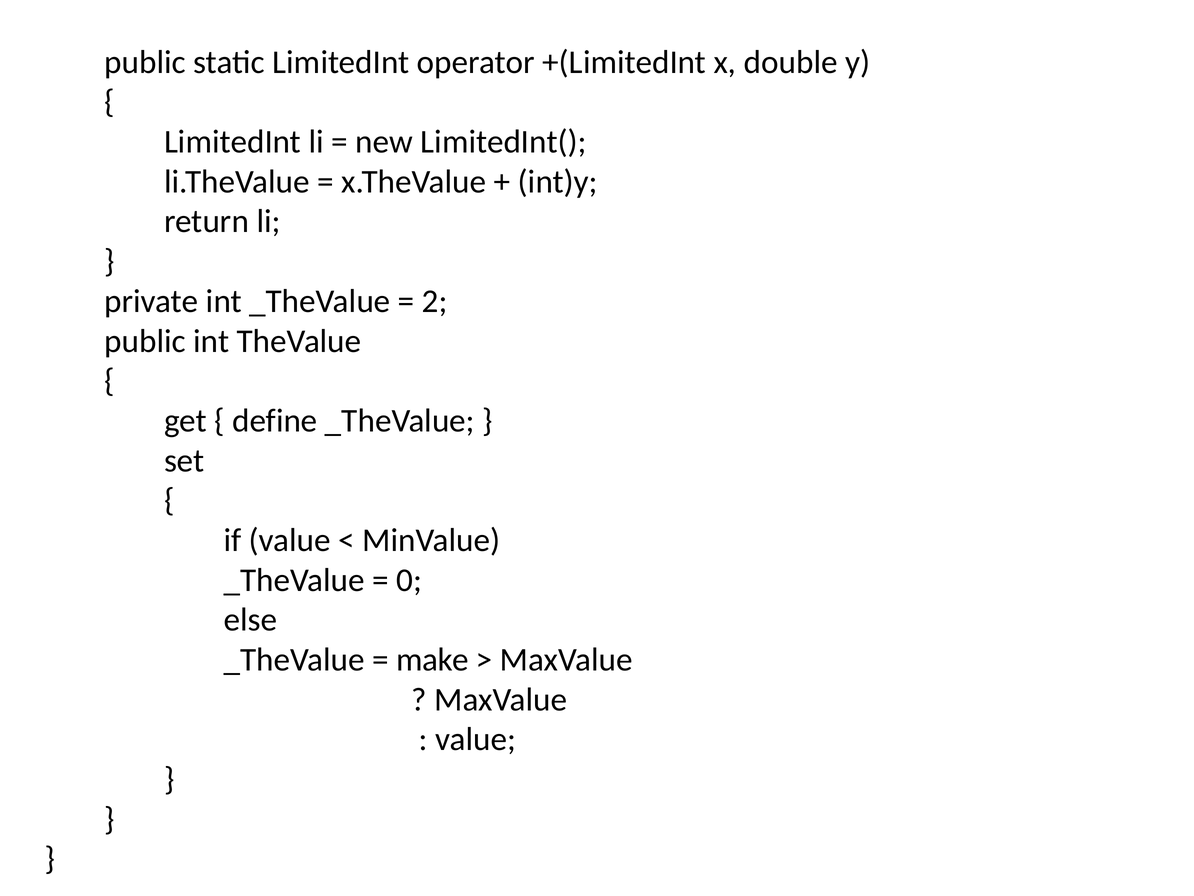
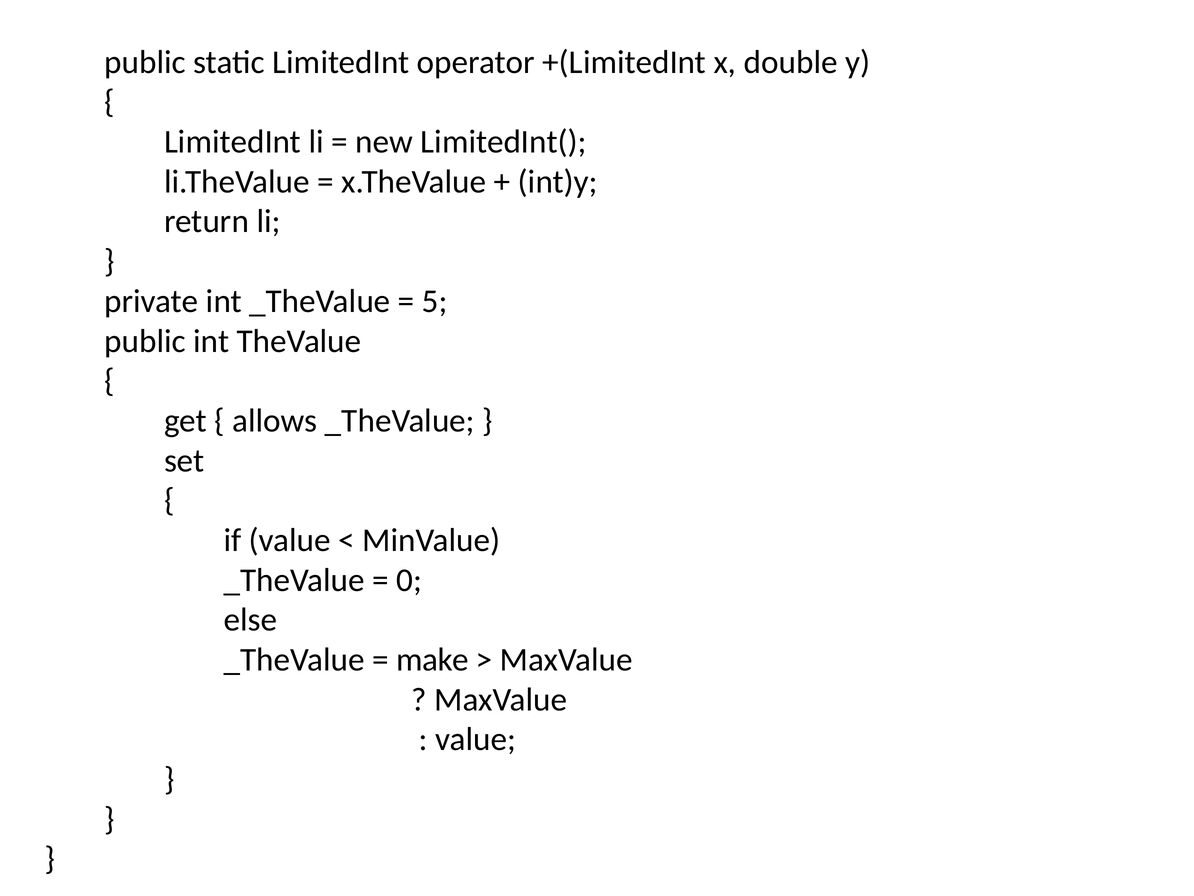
2: 2 -> 5 (435, 301)
define: define -> allows (275, 420)
